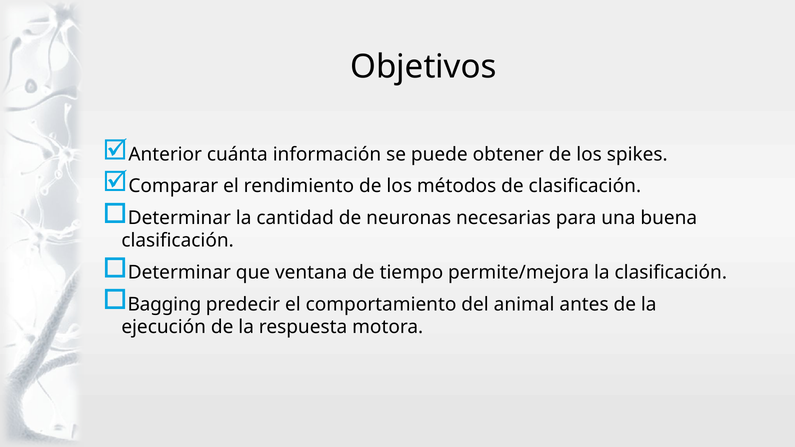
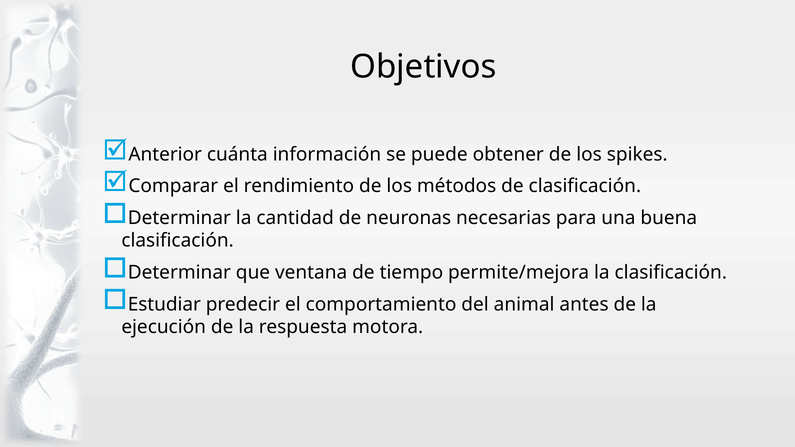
Bagging: Bagging -> Estudiar (164, 304)
